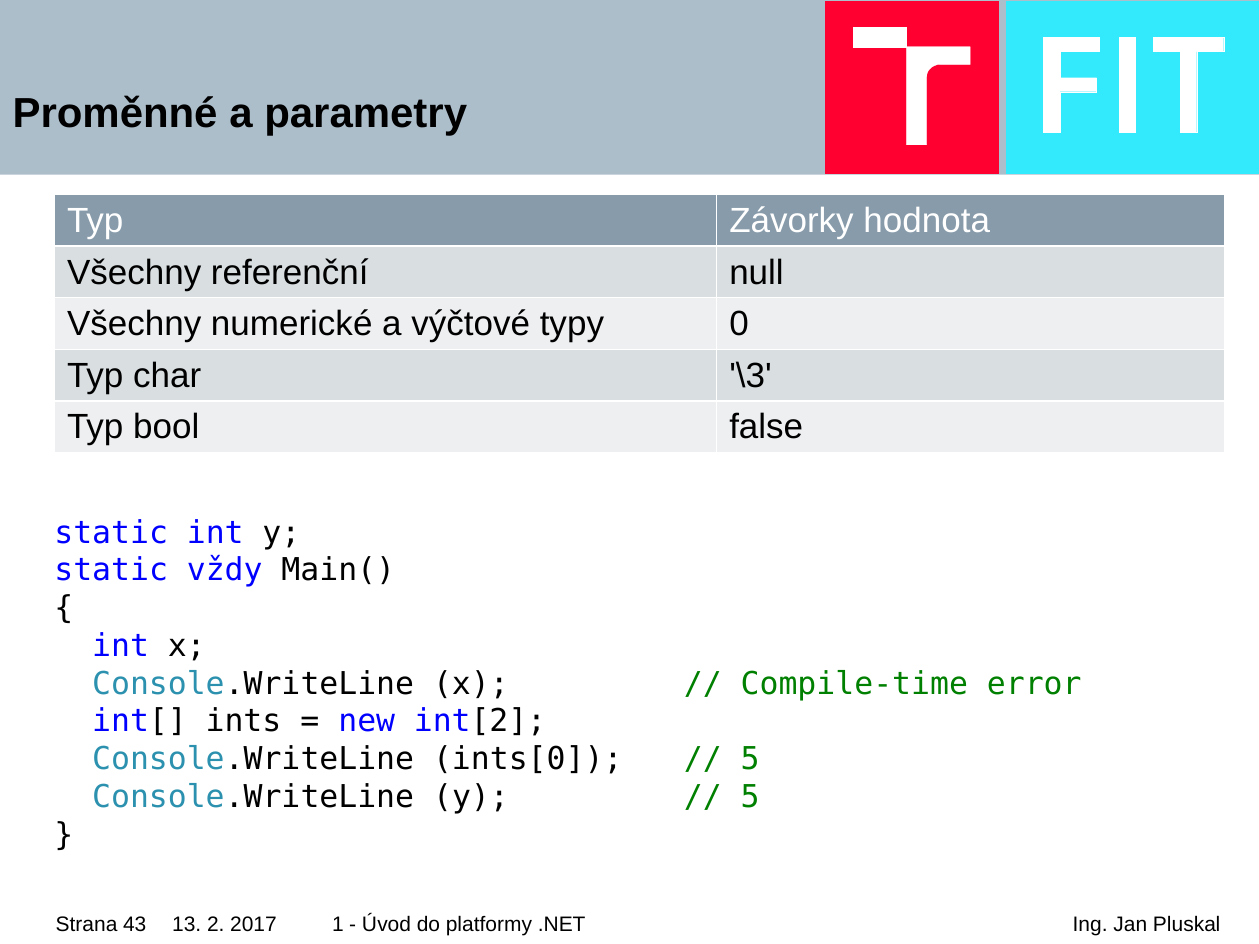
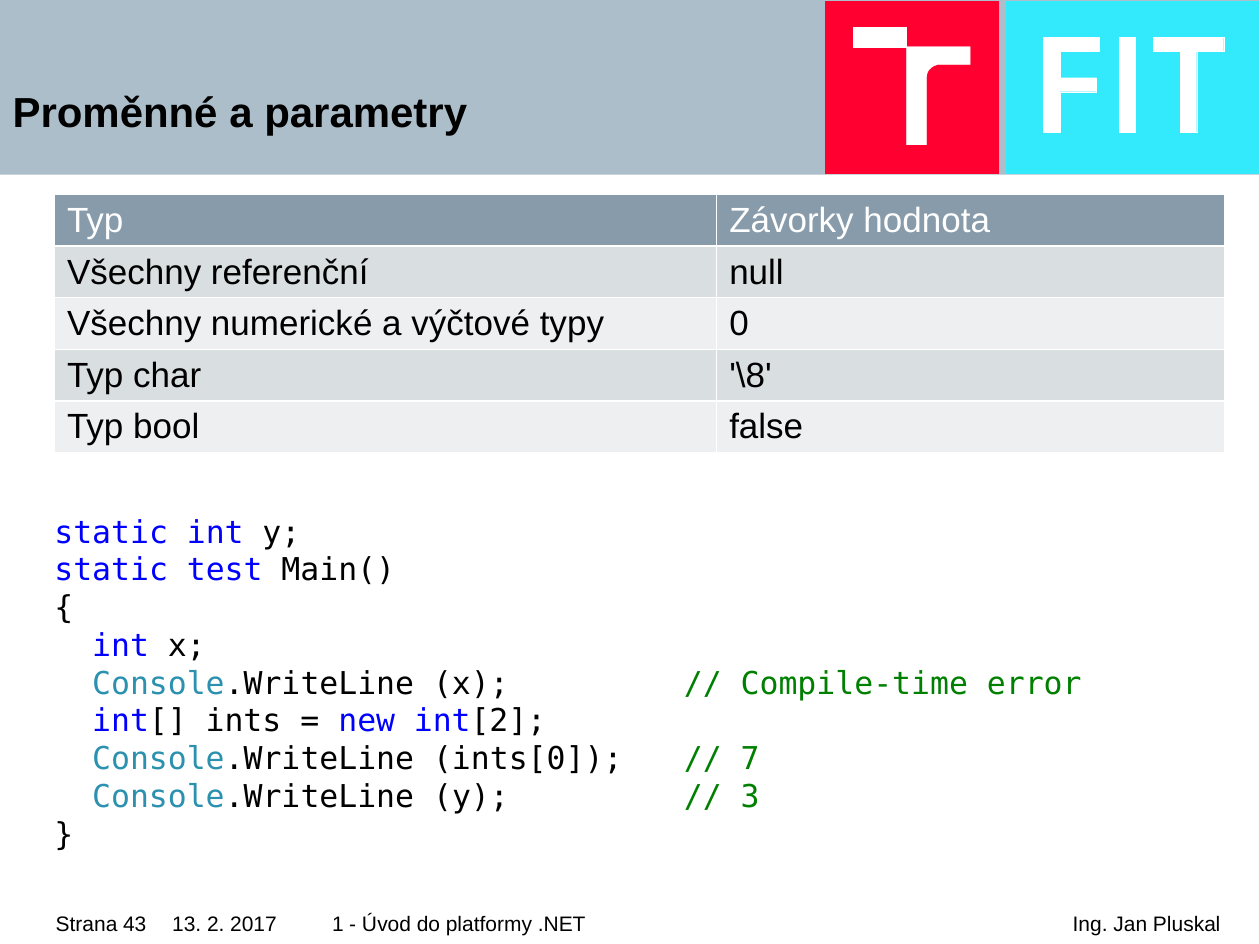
\3: \3 -> \8 (751, 376)
vždy: vždy -> test (225, 571)
5: 5 -> 7 (750, 759)
5: 5 -> 3 (750, 797)
